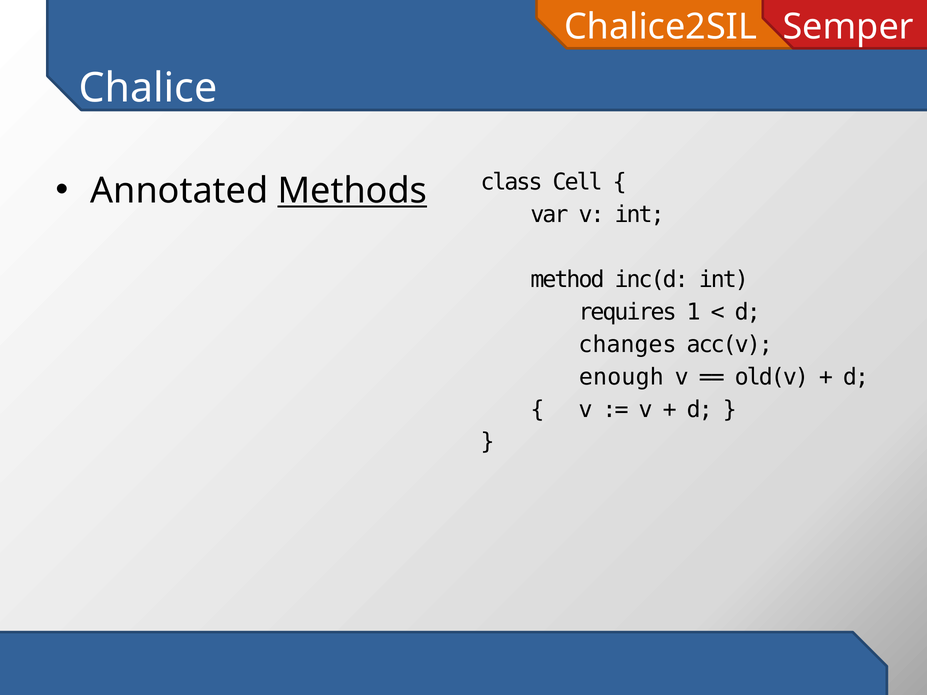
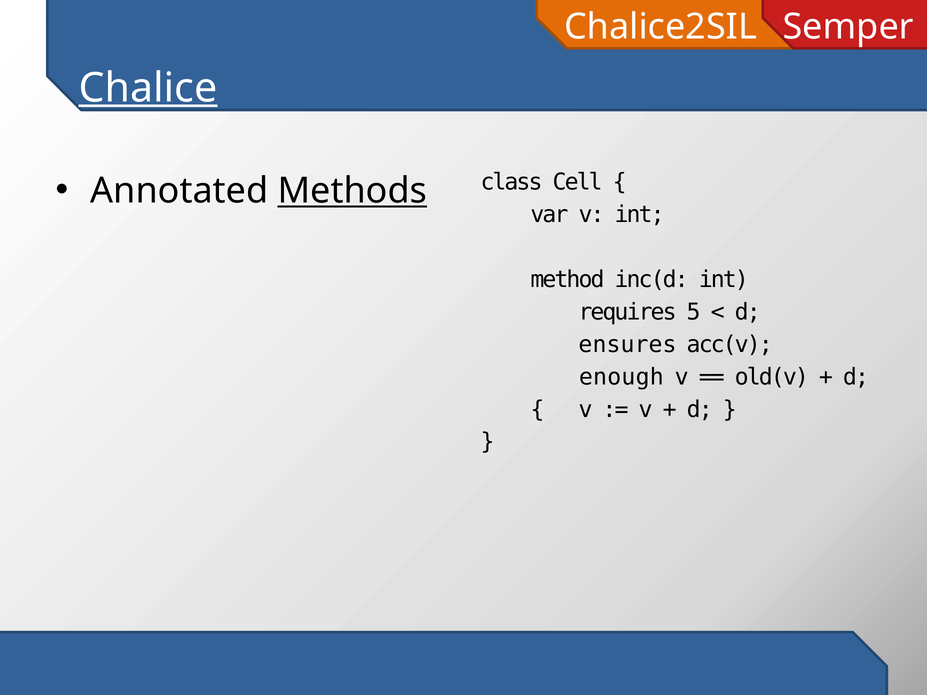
Chalice underline: none -> present (148, 88)
1: 1 -> 5 (694, 312)
changes: changes -> ensures (628, 345)
